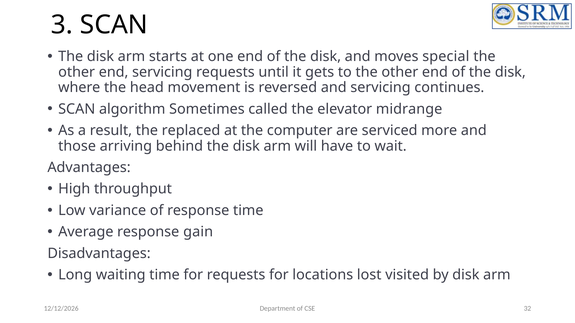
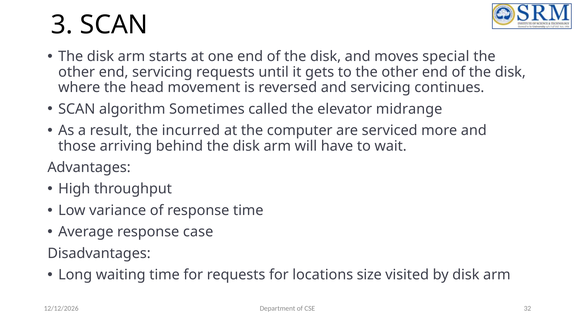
replaced: replaced -> incurred (191, 131)
gain: gain -> case (198, 232)
lost: lost -> size (369, 275)
